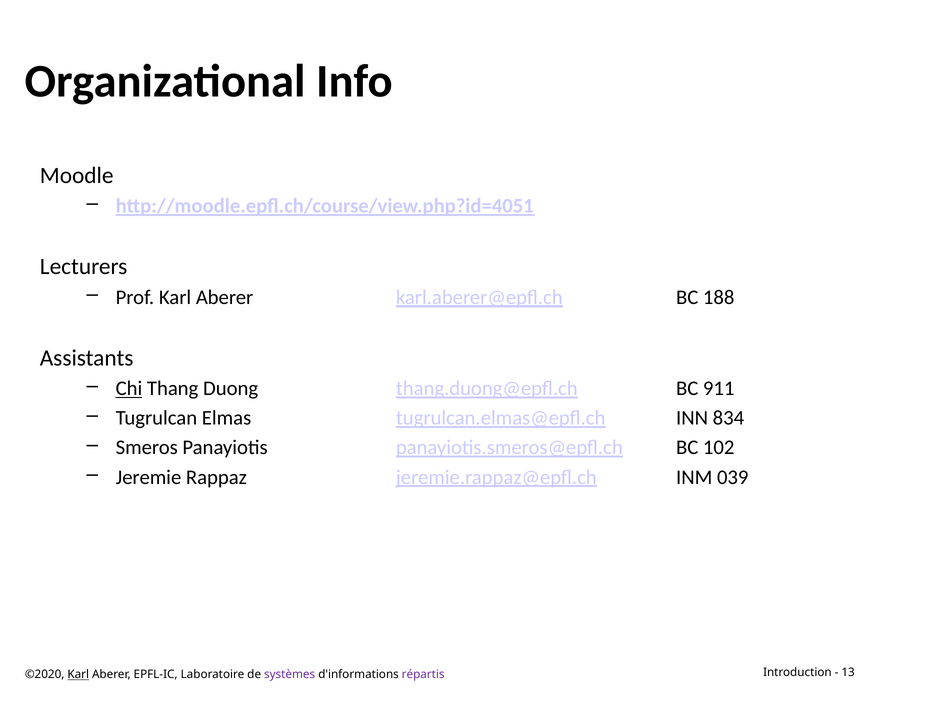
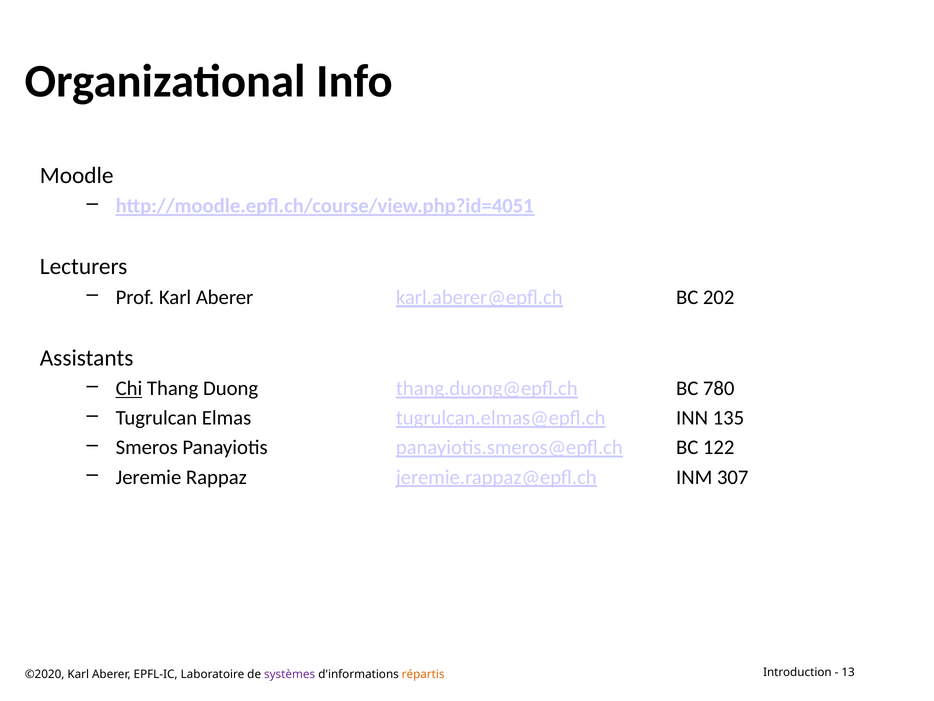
188: 188 -> 202 (719, 297)
911: 911 -> 780 (719, 388)
834: 834 -> 135 (728, 418)
102: 102 -> 122 (719, 447)
039: 039 -> 307 (733, 477)
Karl underline: present -> none (78, 674)
répartis colour: purple -> orange (423, 674)
